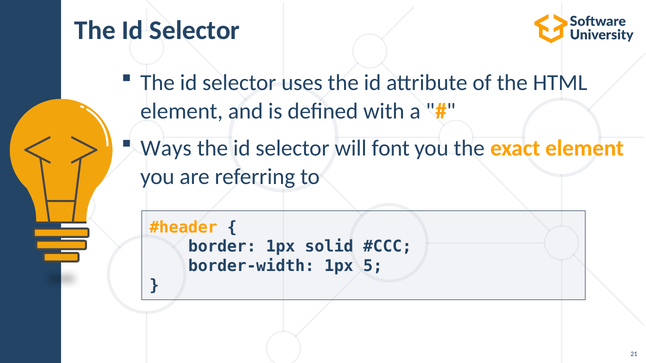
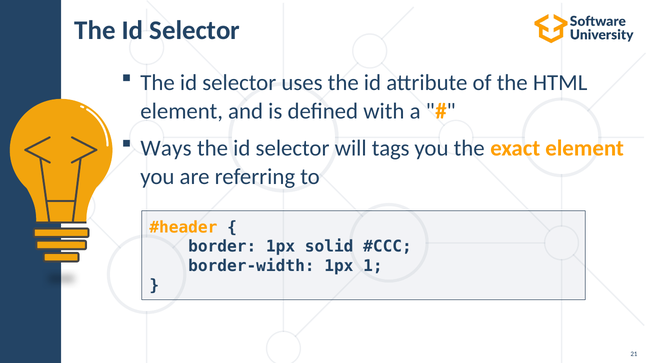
font: font -> tags (391, 148)
5: 5 -> 1 (373, 266)
